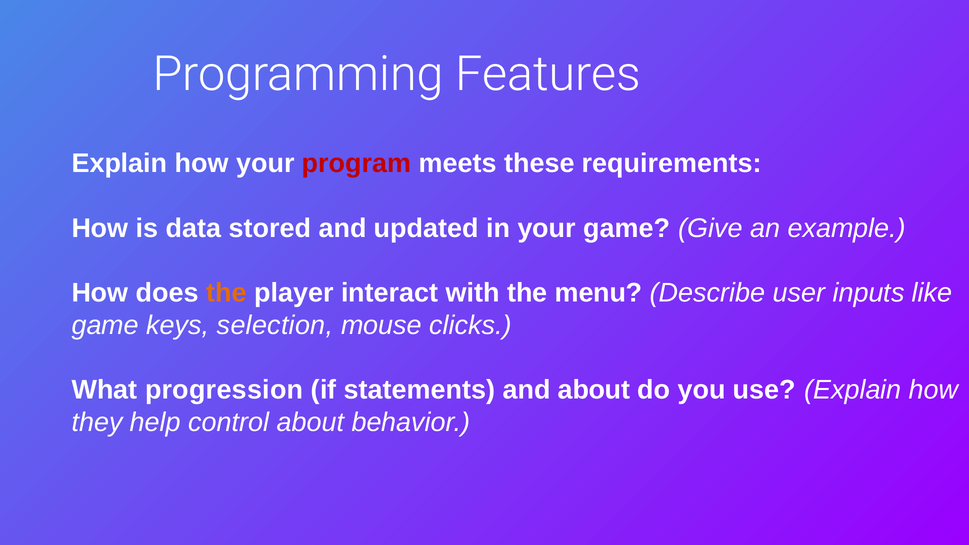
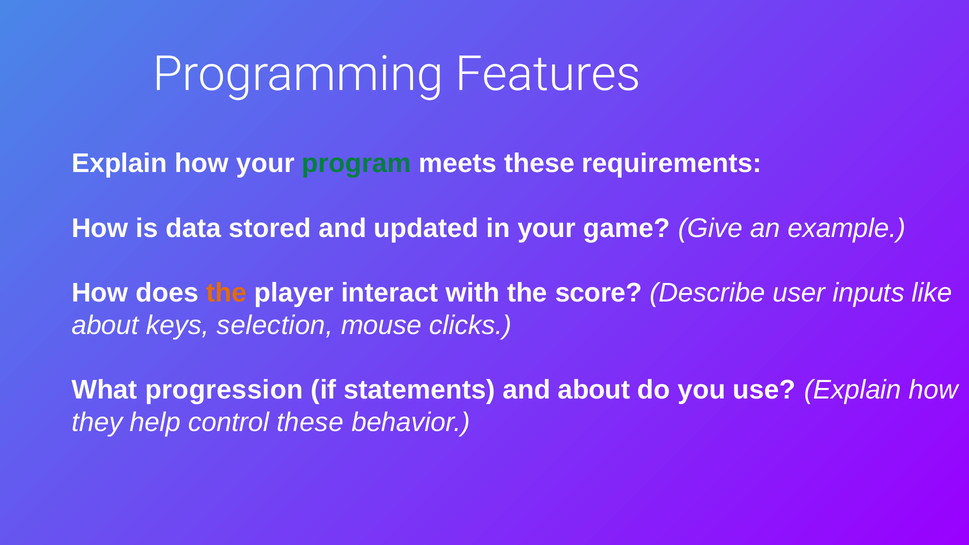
program colour: red -> green (357, 164)
menu: menu -> score (599, 293)
game: game -> about (105, 325)
control about: about -> these (310, 422)
